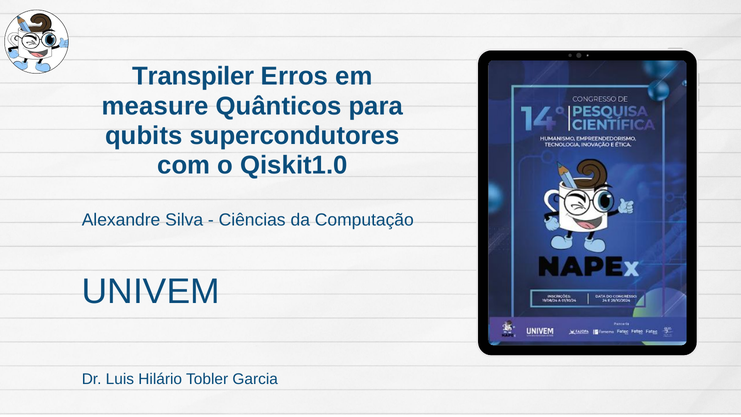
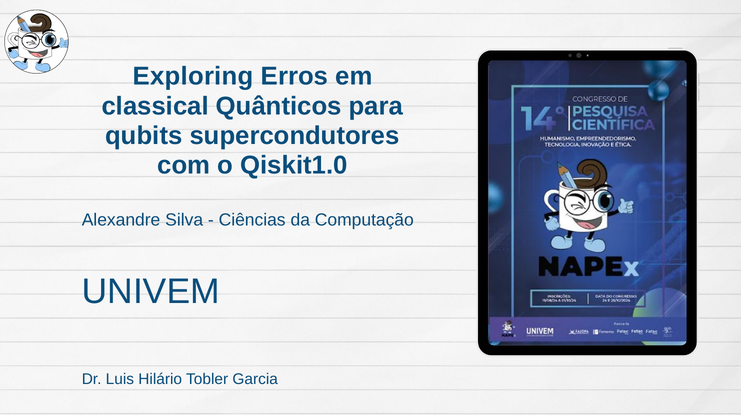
Transpiler: Transpiler -> Exploring (193, 76)
measure: measure -> classical (155, 106)
